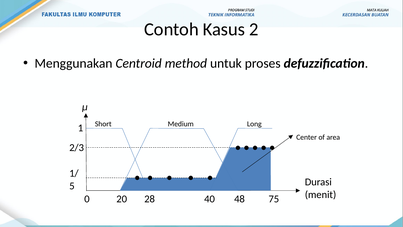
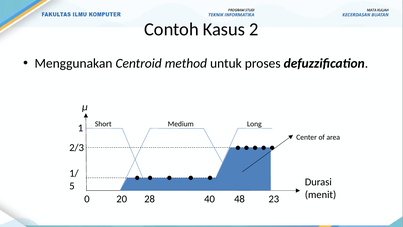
75: 75 -> 23 (274, 199)
